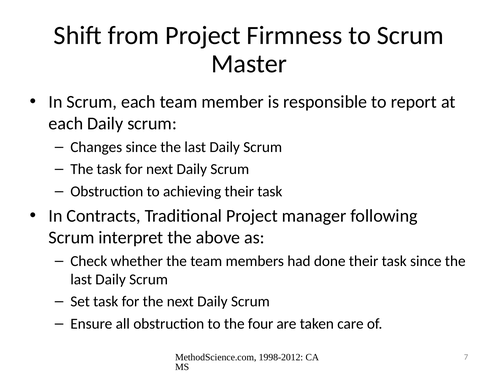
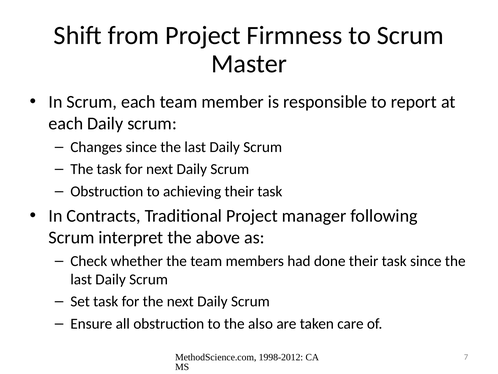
four: four -> also (260, 323)
